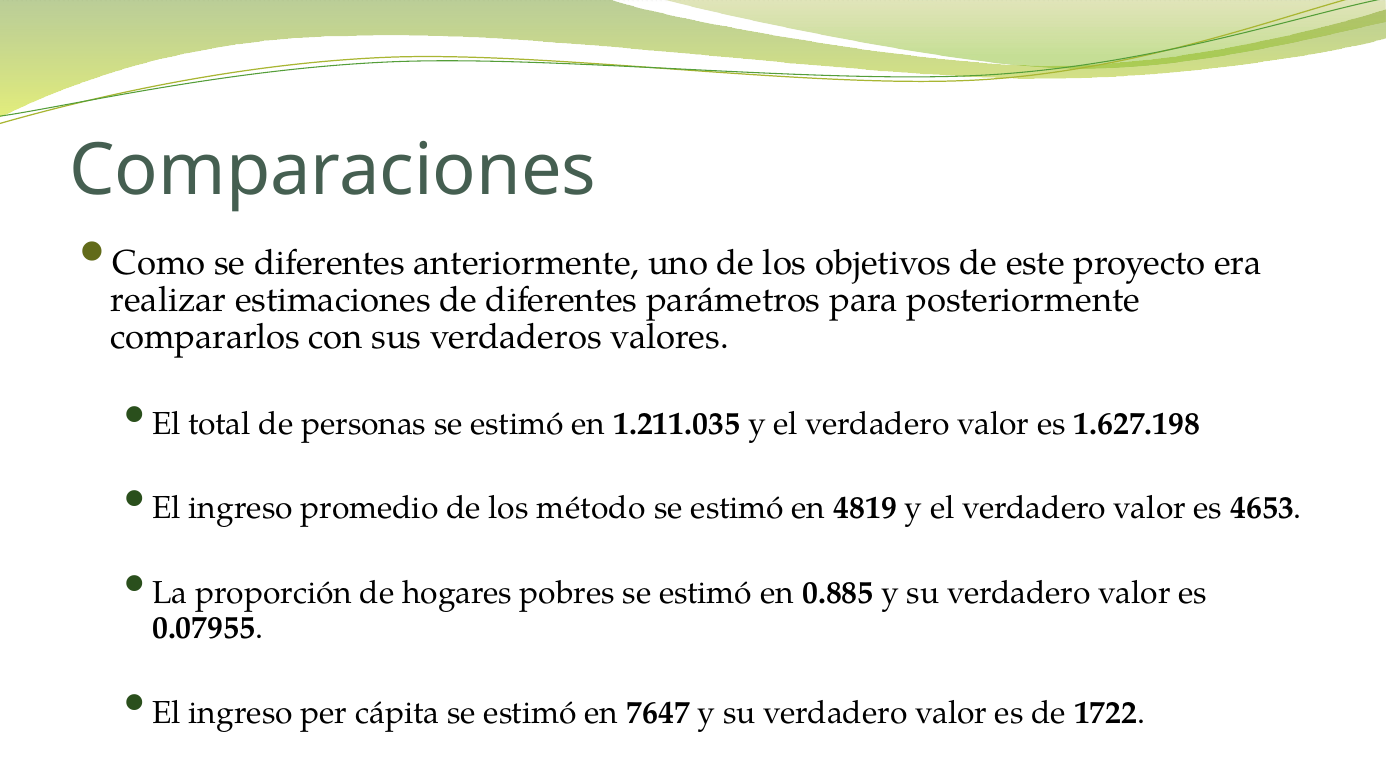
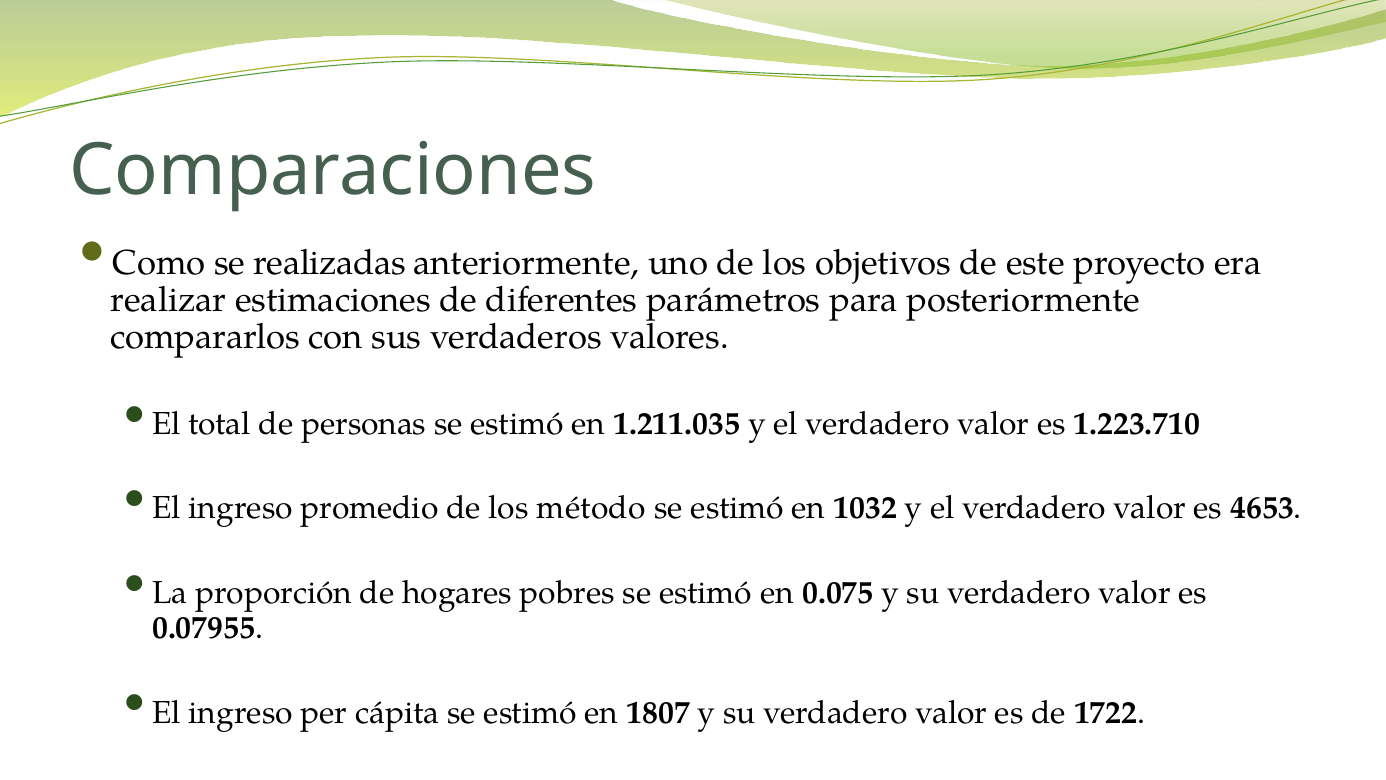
se diferentes: diferentes -> realizadas (330, 263)
1.627.198: 1.627.198 -> 1.223.710 (1137, 423)
4819: 4819 -> 1032 (865, 508)
0.885: 0.885 -> 0.075 (838, 593)
7647: 7647 -> 1807 (658, 712)
